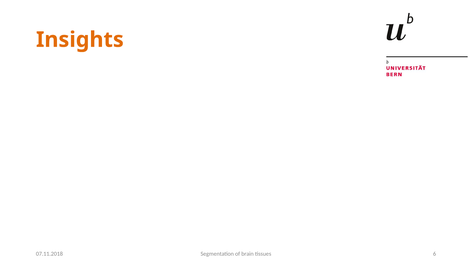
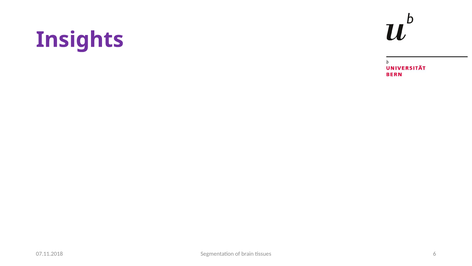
Insights colour: orange -> purple (80, 40)
